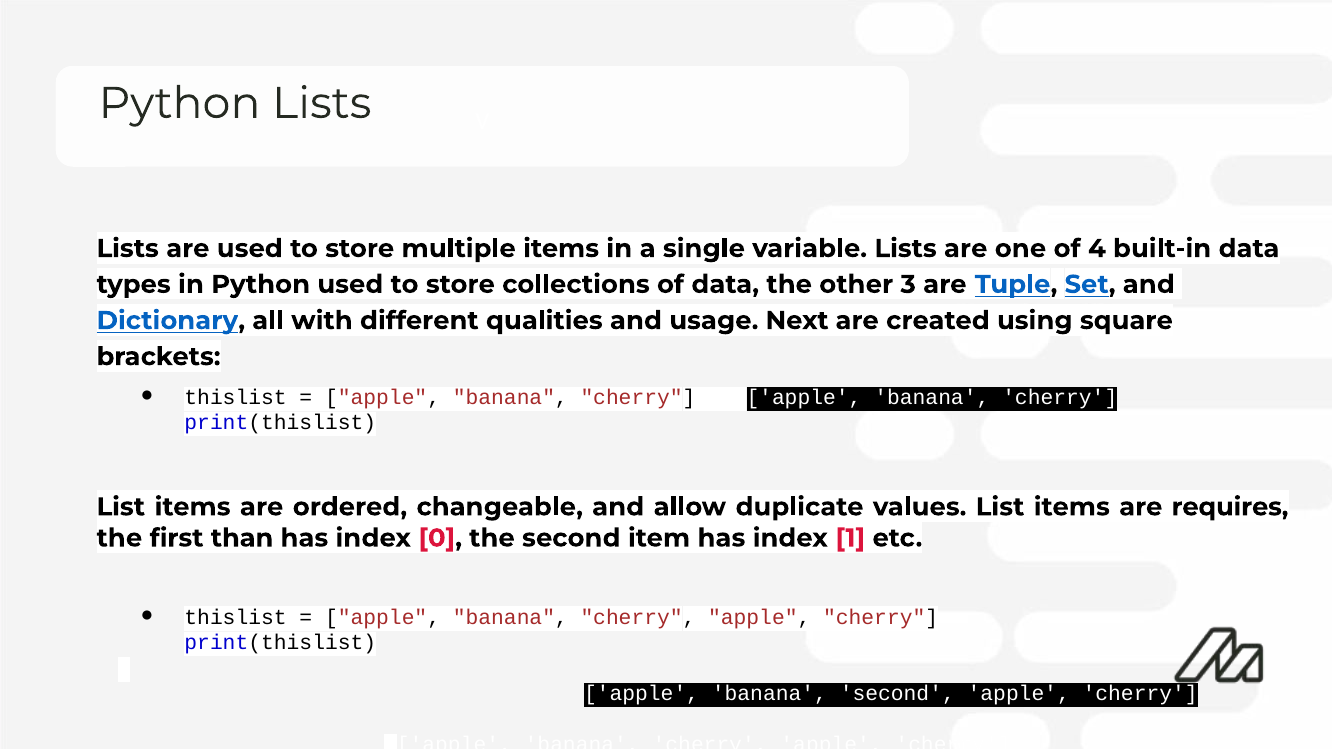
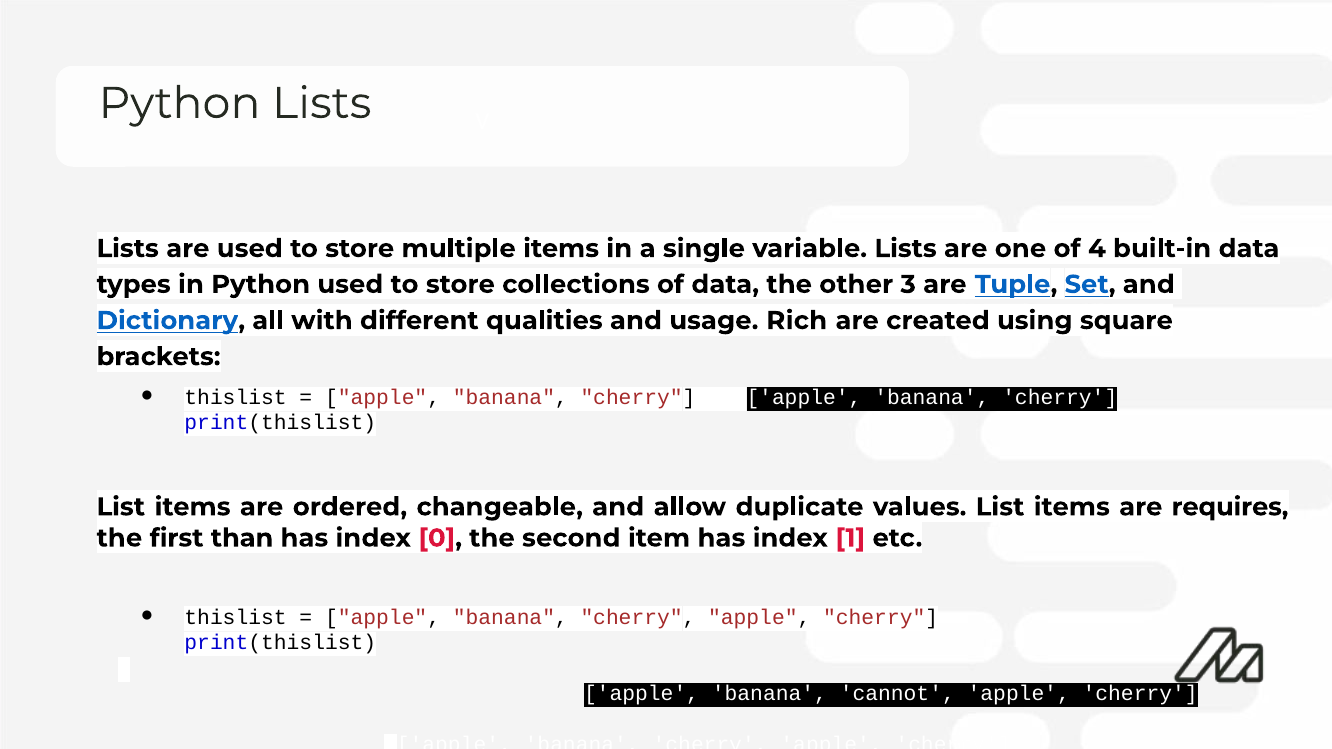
Next: Next -> Rich (797, 321)
banana second: second -> cannot (897, 694)
